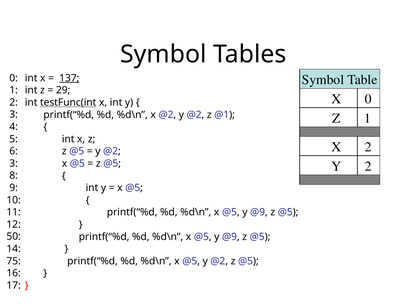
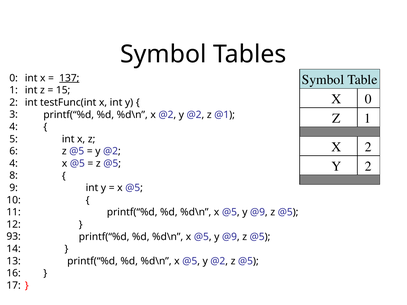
29: 29 -> 15 (63, 90)
testFunc(int underline: present -> none (68, 103)
3: 3 -> 4 (14, 164)
50: 50 -> 93 (14, 237)
75: 75 -> 13 (14, 261)
